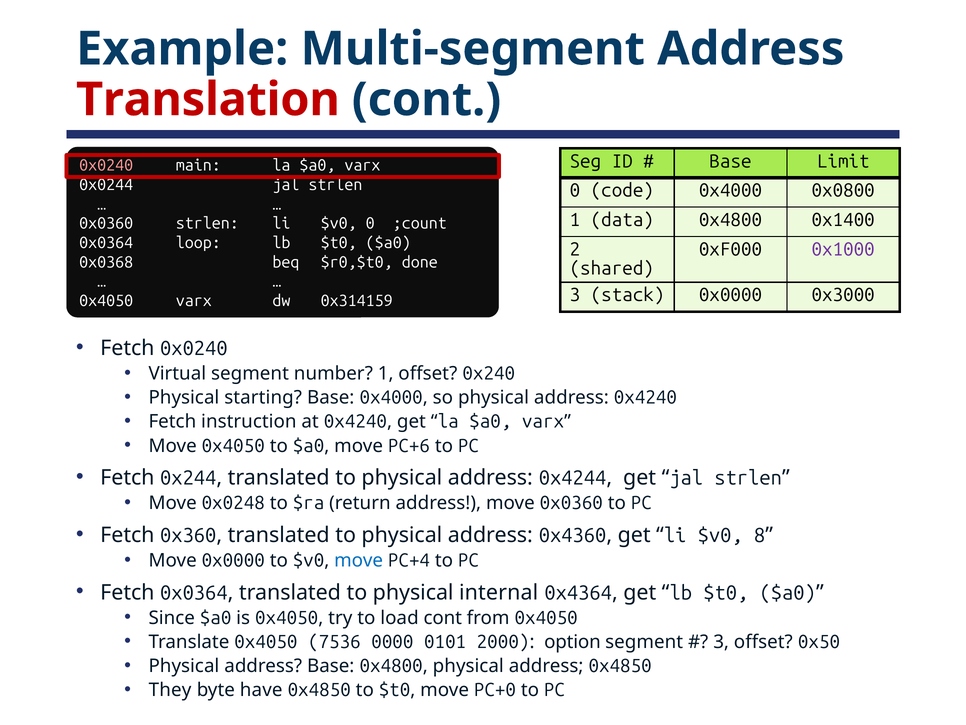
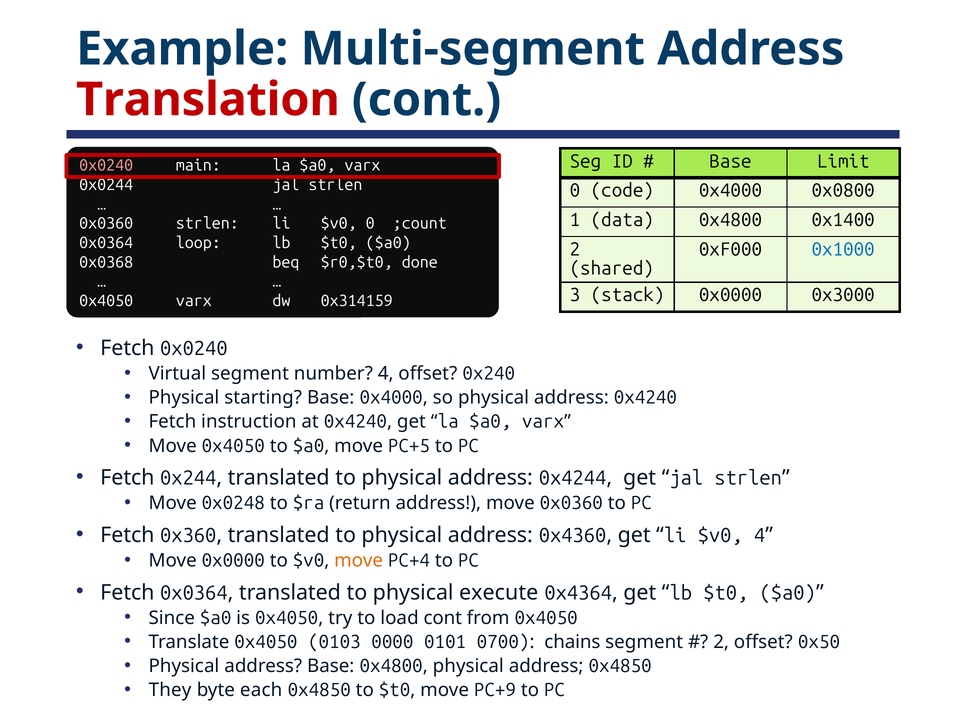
0x1000 colour: purple -> blue (843, 249)
number 1: 1 -> 4 (386, 373)
PC+6: PC+6 -> PC+5 (409, 446)
$v0 8: 8 -> 4 (760, 535)
move colour: blue -> orange (359, 560)
internal: internal -> execute (499, 592)
7536: 7536 -> 0103 (334, 642)
2000: 2000 -> 0700 (503, 642)
option: option -> chains (572, 642)
3: 3 -> 2 (721, 642)
have: have -> each (261, 690)
PC+0: PC+0 -> PC+9 (495, 690)
